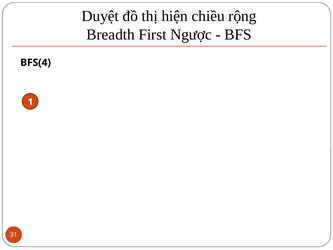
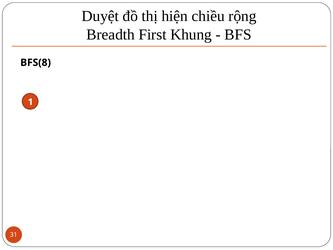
Ngược: Ngược -> Khung (191, 34)
BFS(4: BFS(4 -> BFS(8 (36, 63)
